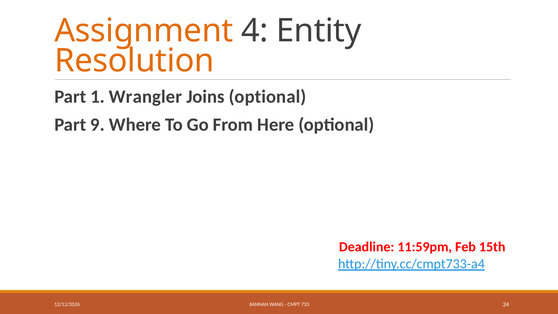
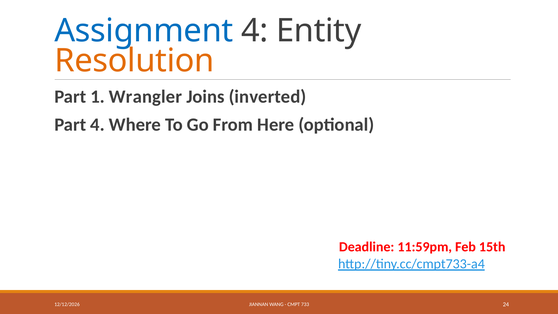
Assignment colour: orange -> blue (144, 31)
Joins optional: optional -> inverted (268, 97)
Part 9: 9 -> 4 (98, 125)
